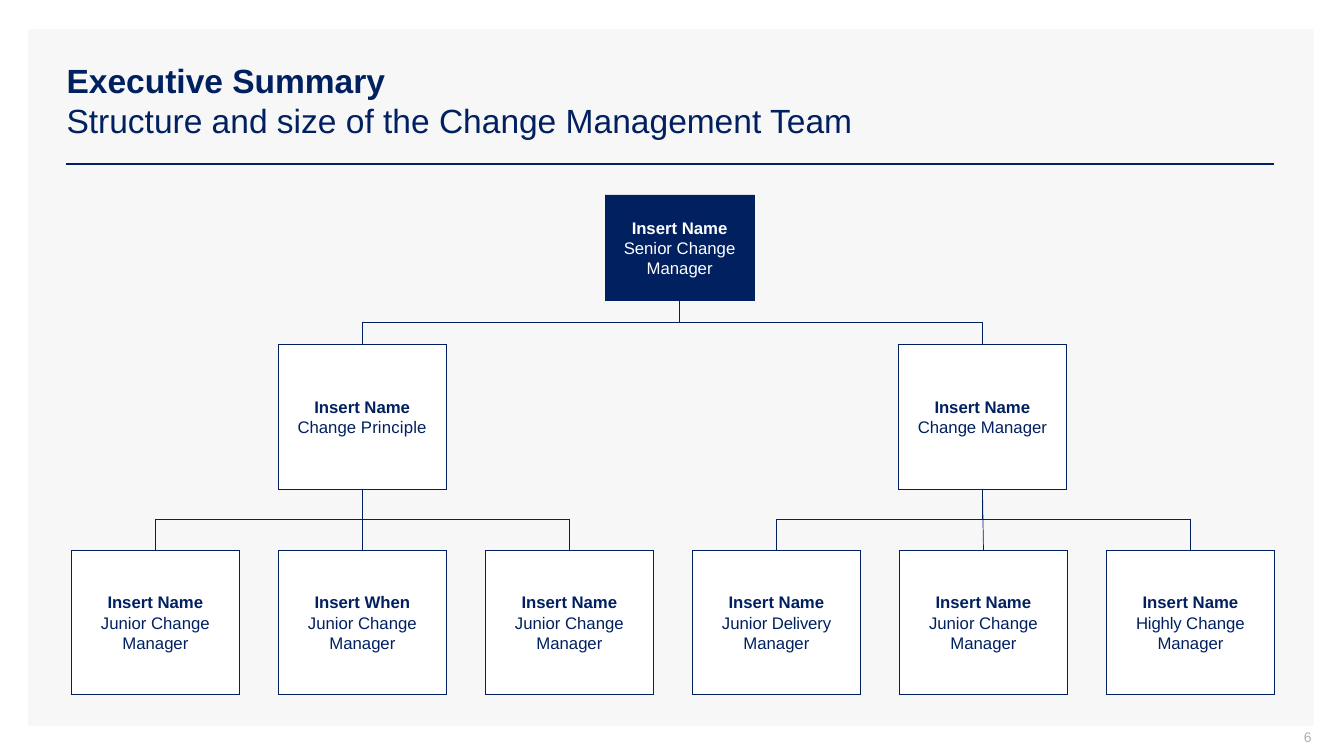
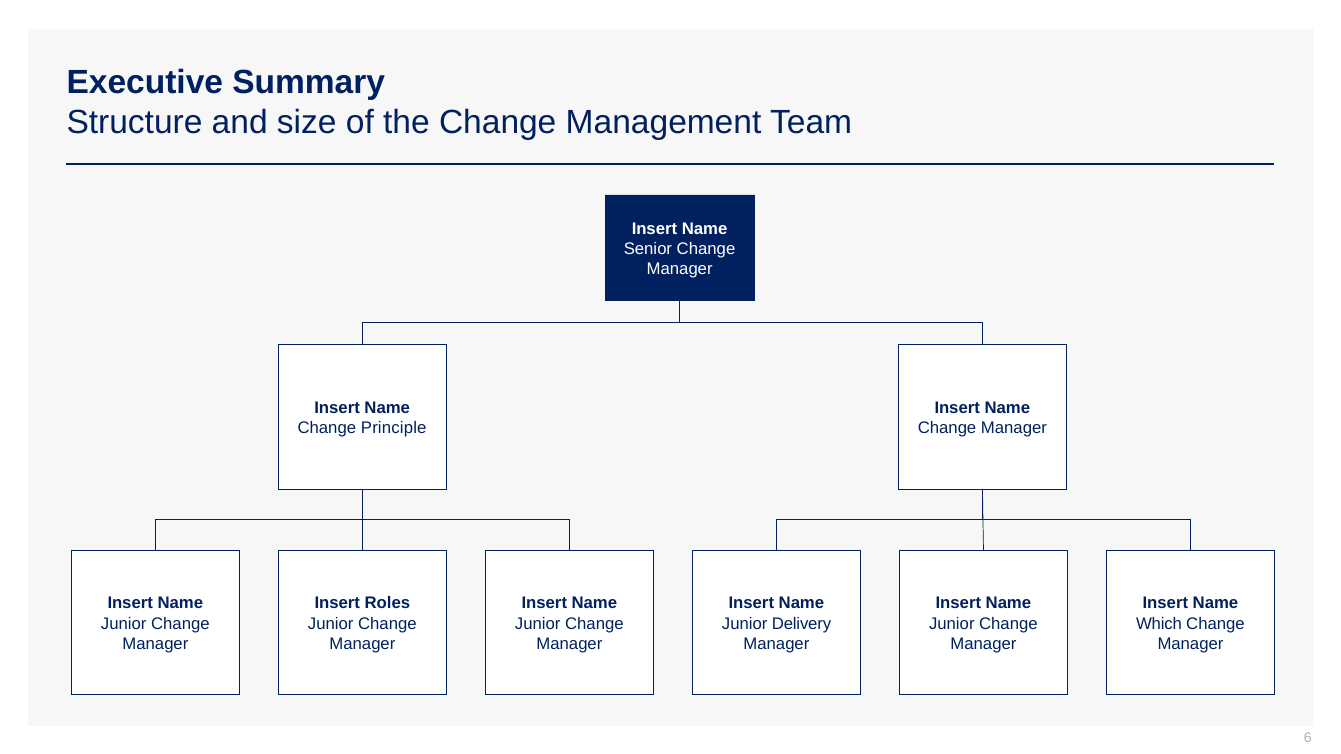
When: When -> Roles (387, 604)
Highly: Highly -> Which (1159, 624)
